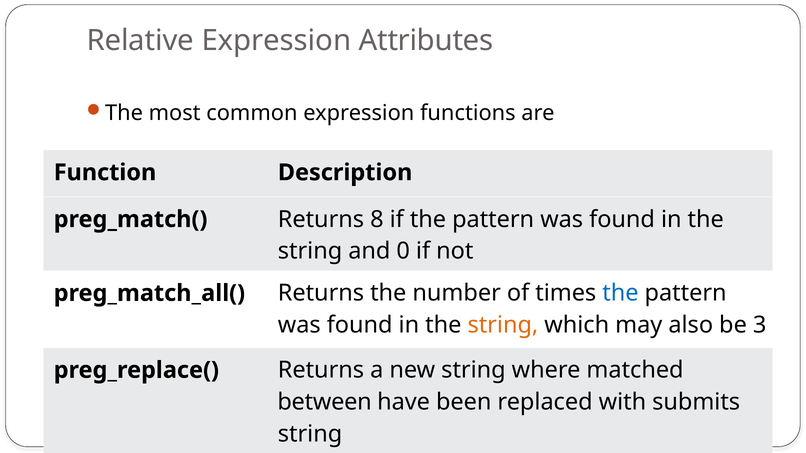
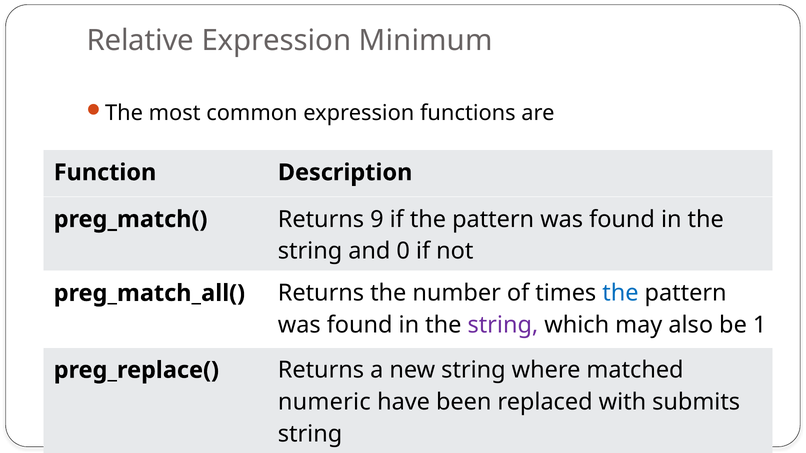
Attributes: Attributes -> Minimum (426, 41)
8: 8 -> 9 (377, 219)
string colour: orange -> purple (503, 325)
3: 3 -> 1 (760, 325)
between: between -> numeric (324, 402)
